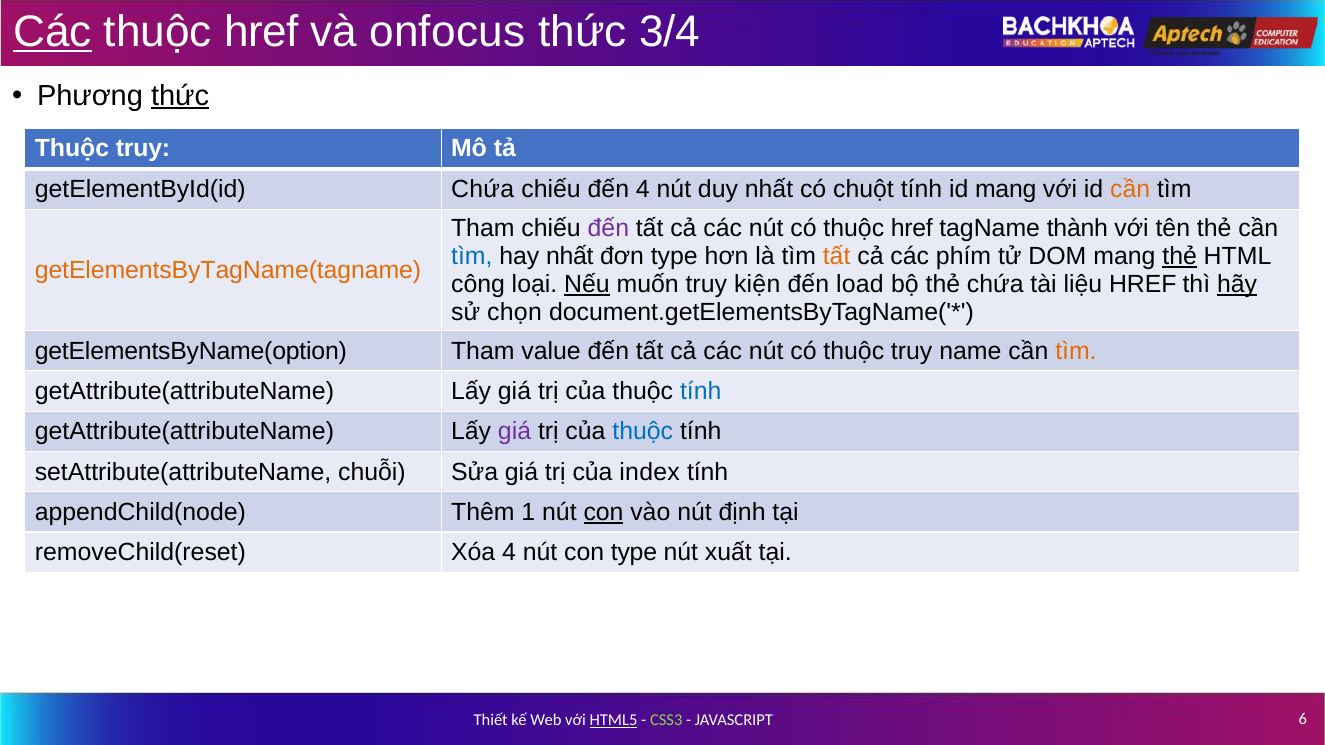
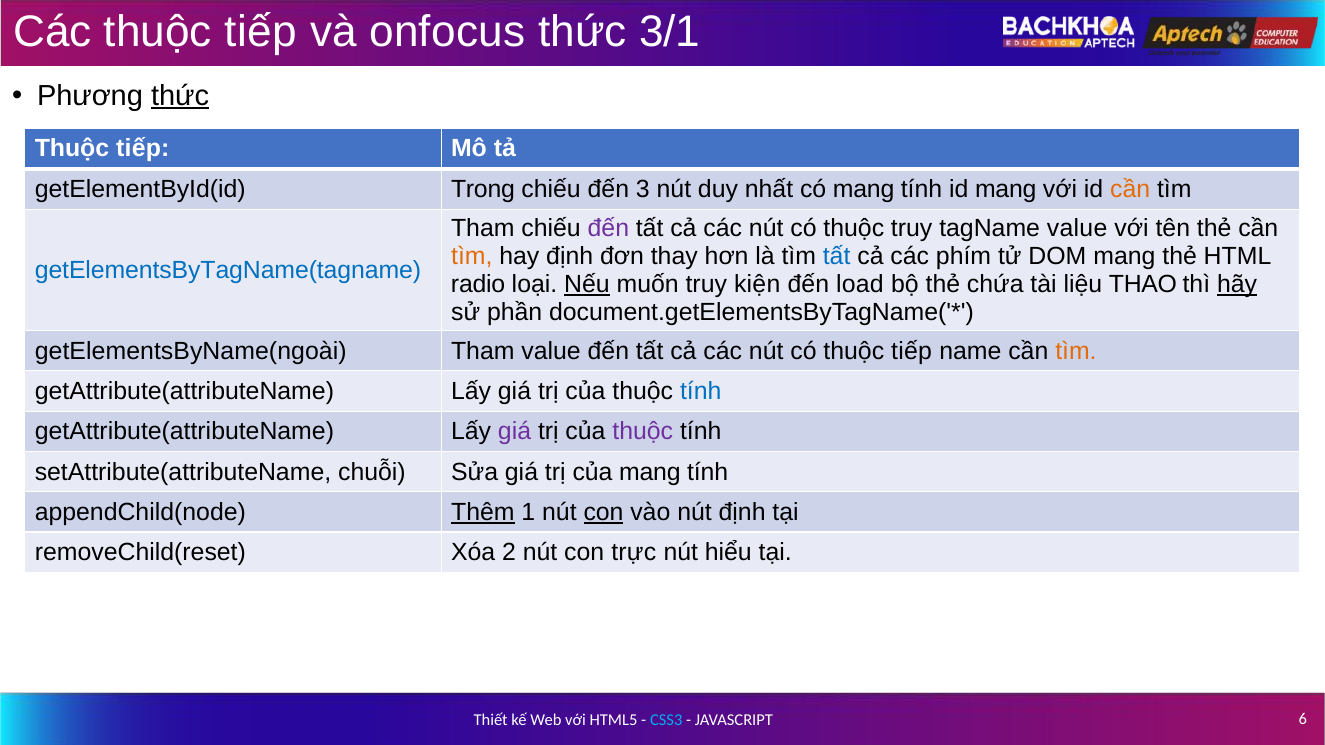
Các underline: present -> none (52, 32)
href: href -> tiếp (261, 32)
3/4: 3/4 -> 3/1 (670, 32)
truy: truy -> tiếp (143, 148)
getElementById(id Chứa: Chứa -> Trong (483, 190)
đến 4: 4 -> 3 (643, 190)
có chuột: chuột -> mang (864, 190)
có thuộc href: href -> truy (912, 229)
tagName thành: thành -> value (1077, 229)
tìm colour: blue -> orange (472, 257)
hay nhất: nhất -> định (570, 257)
đơn type: type -> thay (674, 257)
tất colour: orange -> blue (837, 257)
thẻ underline: present -> none (1180, 257)
getElementsByTagName(tagname colour: orange -> blue (228, 271)
công: công -> radio (478, 284)
liệu HREF: HREF -> THAO (1143, 284)
chọn: chọn -> phần (515, 312)
getElementsByName(option: getElementsByName(option -> getElementsByName(ngoài (191, 351)
có thuộc truy: truy -> tiếp (912, 351)
thuộc colour: blue -> purple (643, 432)
của index: index -> mang (650, 472)
Thêm underline: none -> present (483, 512)
Xóa 4: 4 -> 2 (509, 553)
con type: type -> trực (634, 553)
xuất: xuất -> hiểu (728, 553)
HTML5 underline: present -> none (613, 720)
CSS3 colour: light green -> light blue (666, 720)
